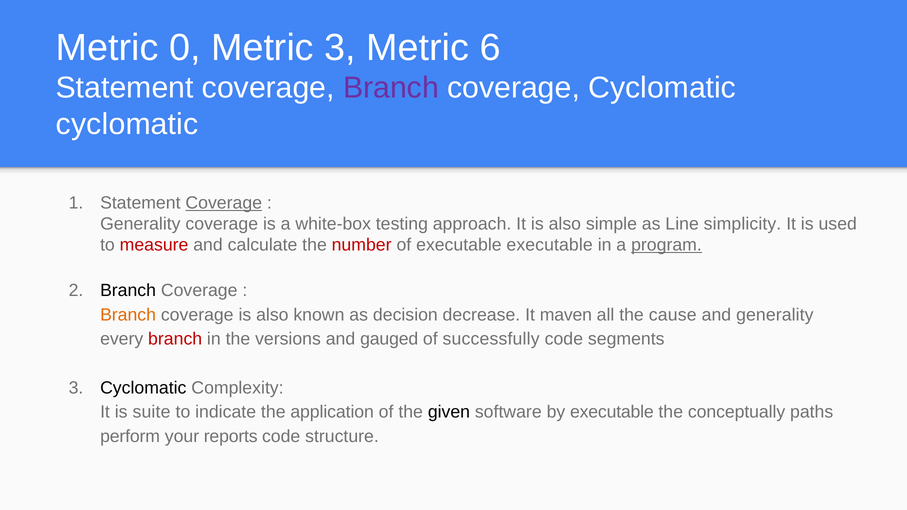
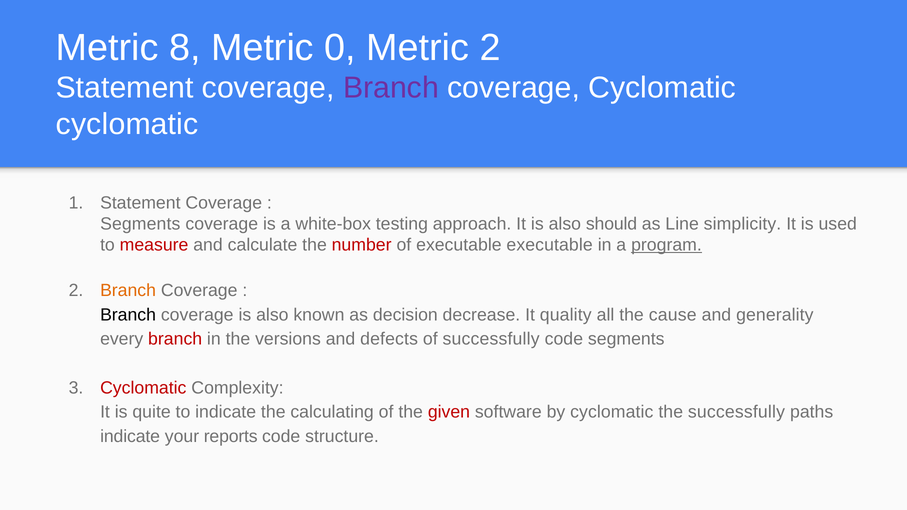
0: 0 -> 8 (185, 48)
Metric 3: 3 -> 0 (340, 48)
Metric 6: 6 -> 2 (490, 48)
Coverage underline: present -> none (224, 203)
Generality: Generality -> Segments (140, 224)
simple: simple -> should (612, 224)
Branch colour: black -> orange (128, 291)
Branch colour: orange -> black (128, 315)
maven: maven -> quality (566, 315)
gauged: gauged -> defects (389, 339)
Cyclomatic colour: black -> red (143, 388)
suite: suite -> quite (152, 412)
application: application -> calculating (332, 412)
given colour: black -> red (449, 412)
by executable: executable -> cyclomatic (612, 412)
the conceptually: conceptually -> successfully (736, 412)
perform: perform -> indicate (130, 437)
